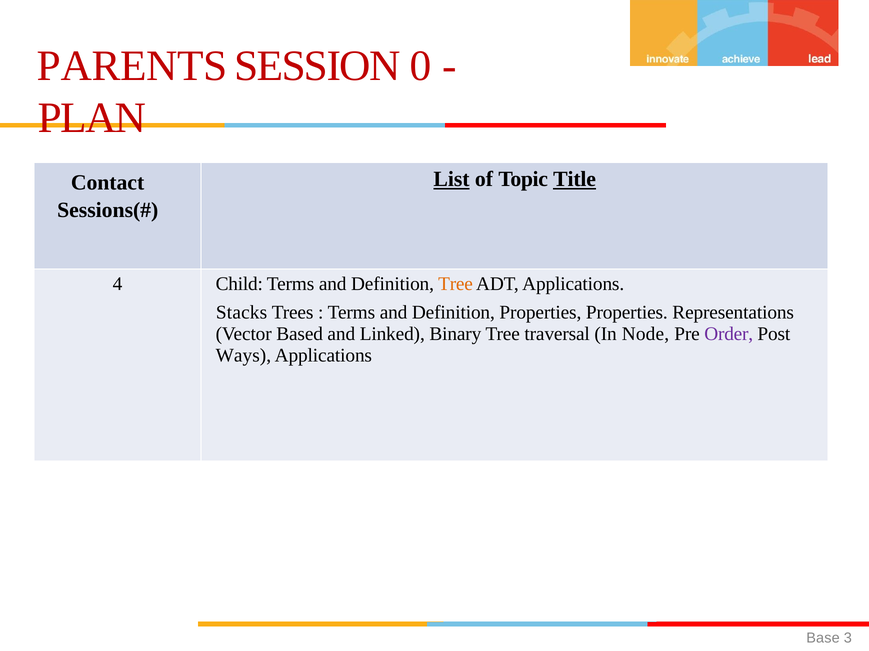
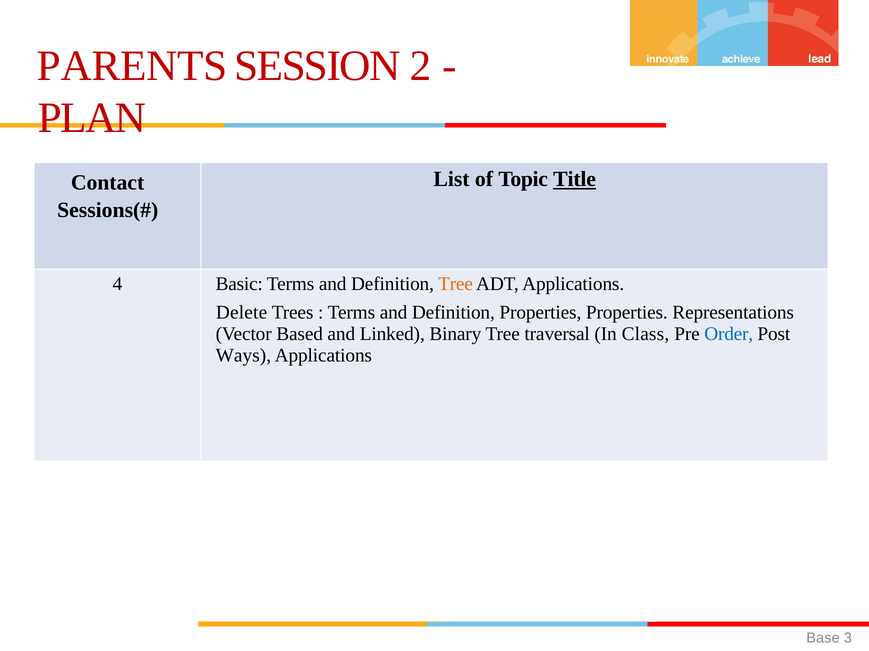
0: 0 -> 2 (421, 66)
List underline: present -> none (452, 179)
Child: Child -> Basic (239, 284)
Stacks: Stacks -> Delete (242, 313)
Node: Node -> Class (645, 334)
Order colour: purple -> blue (729, 334)
